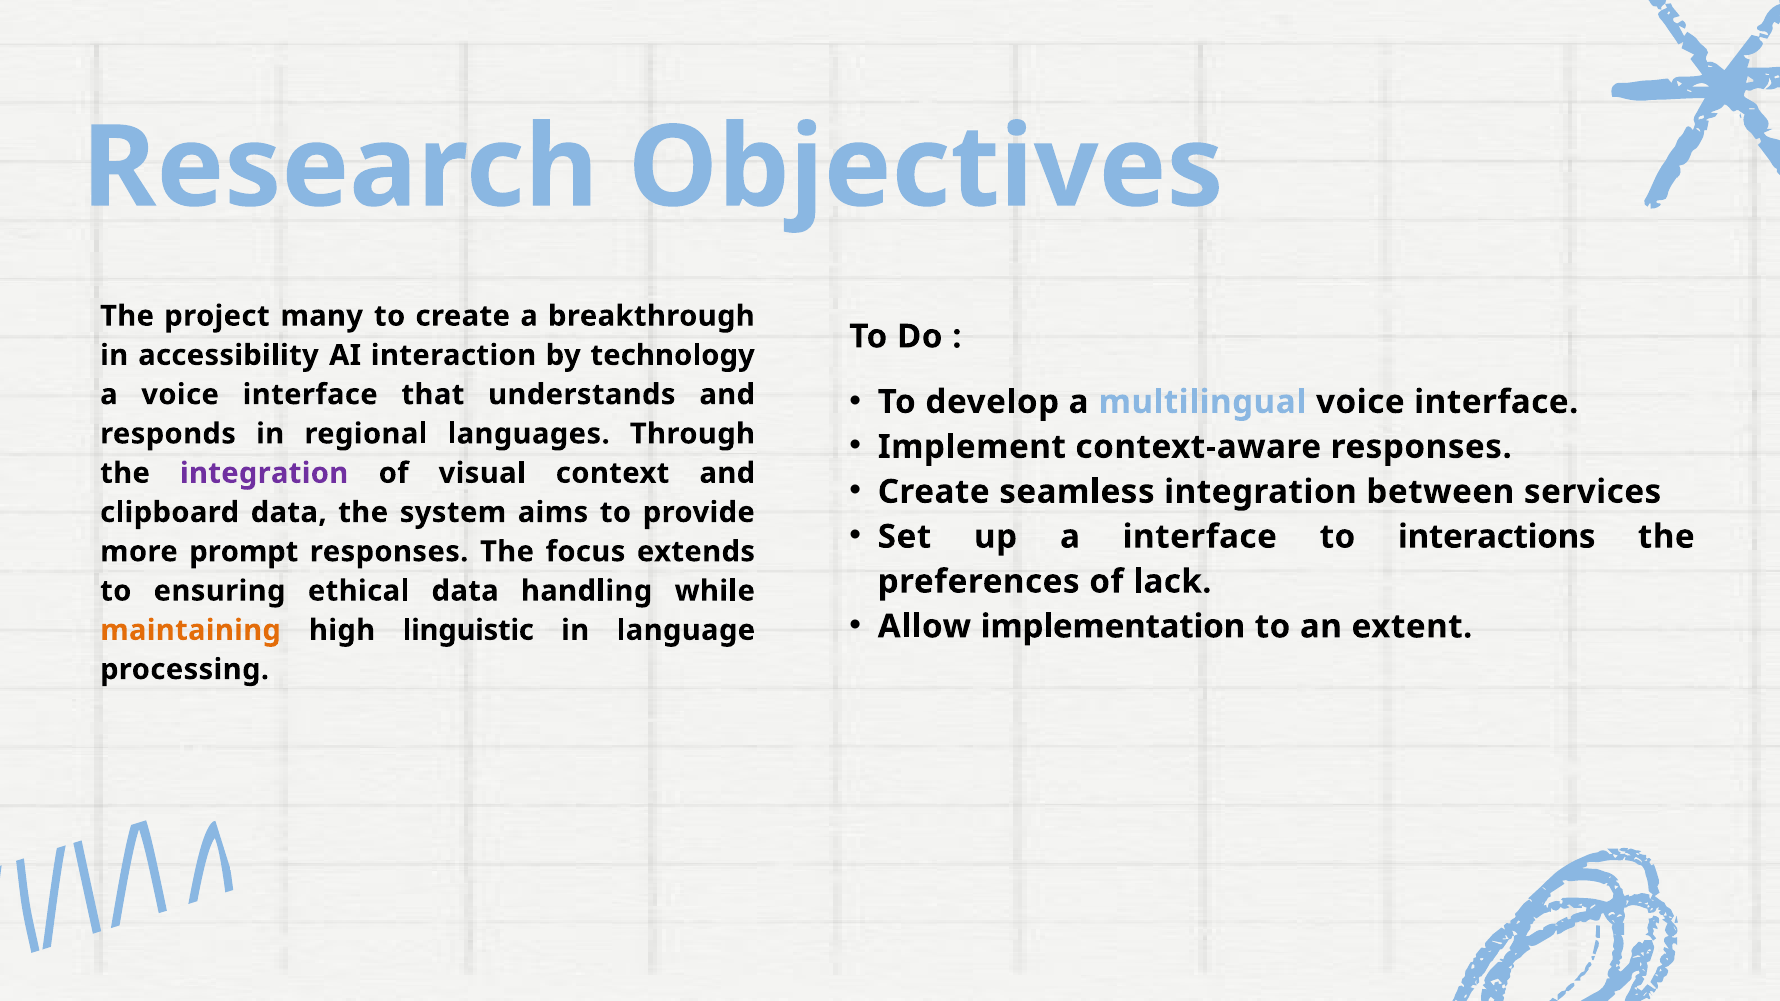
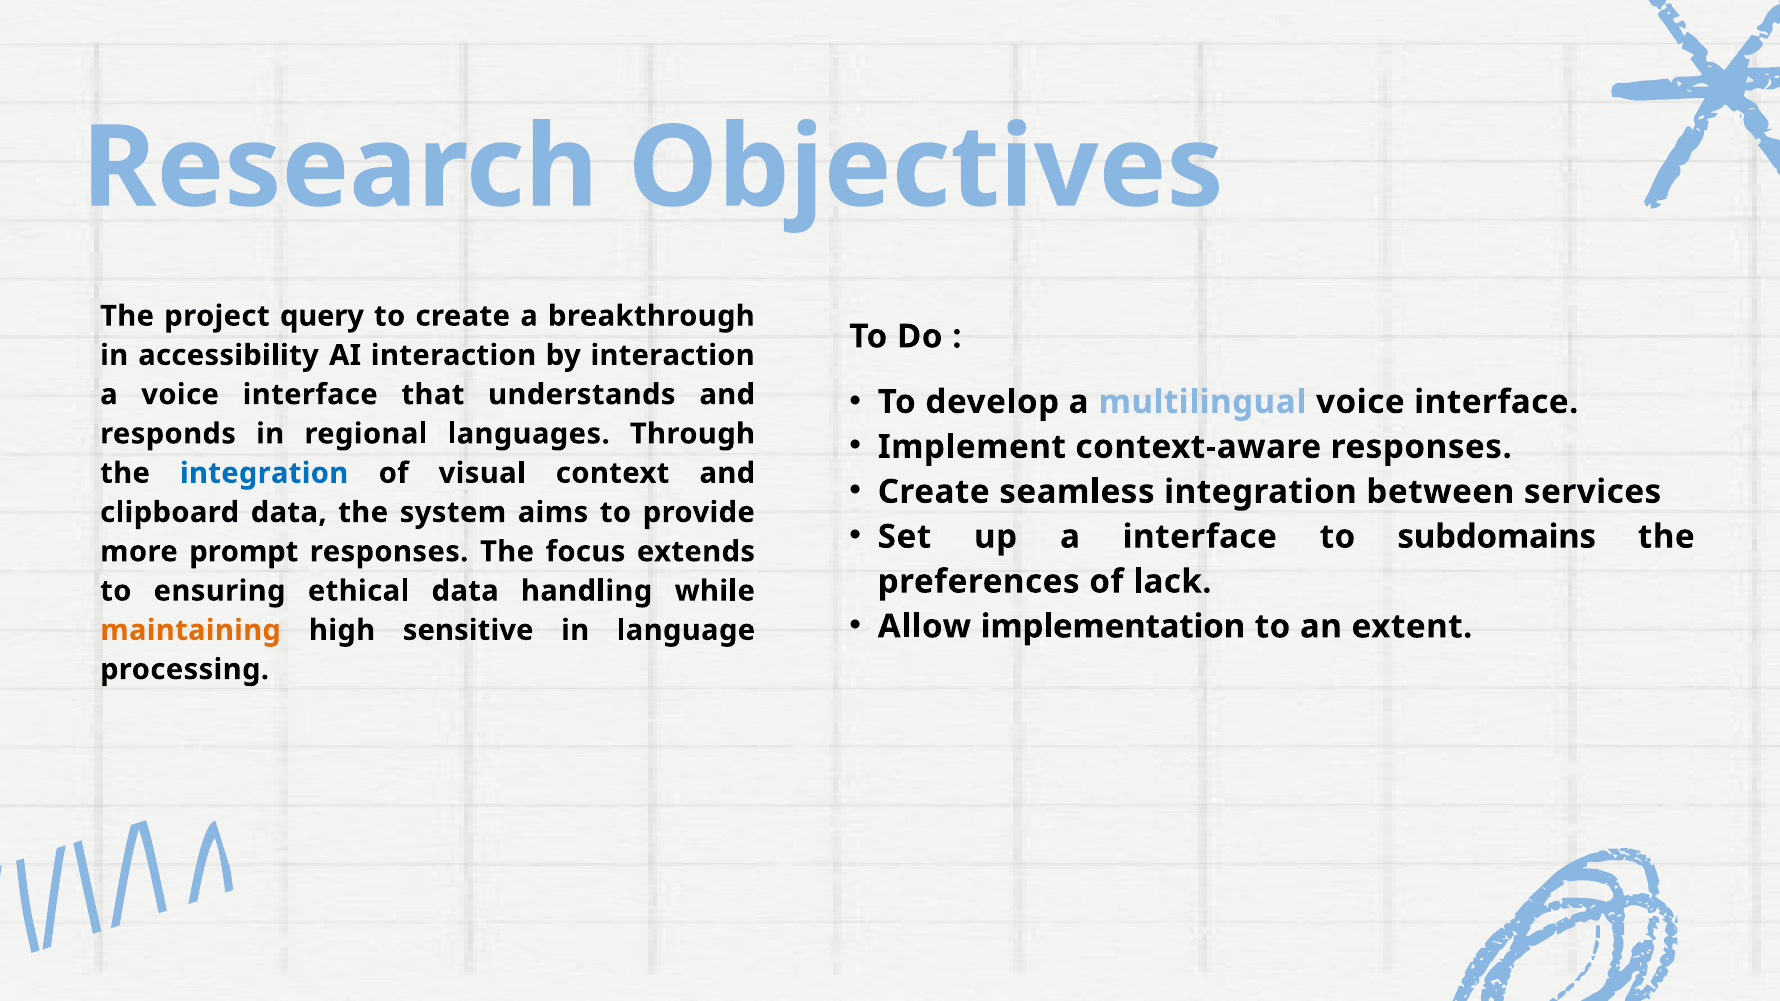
many: many -> query (322, 316)
by technology: technology -> interaction (673, 355)
integration colour: purple -> blue (264, 473)
interactions: interactions -> subdomains (1497, 537)
linguistic: linguistic -> sensitive (468, 630)
